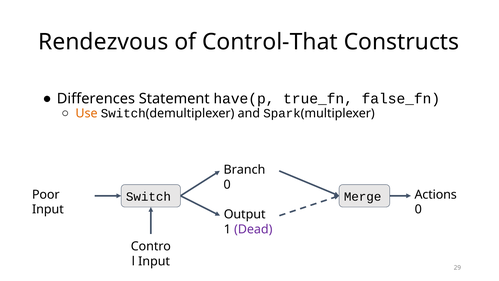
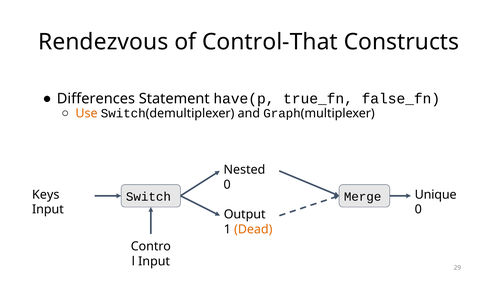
Spark: Spark -> Graph (282, 113)
Branch: Branch -> Nested (244, 169)
Poor: Poor -> Keys (46, 194)
Actions: Actions -> Unique (436, 194)
Dead colour: purple -> orange (253, 229)
